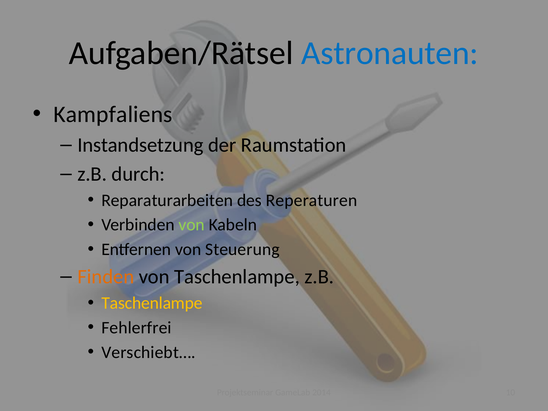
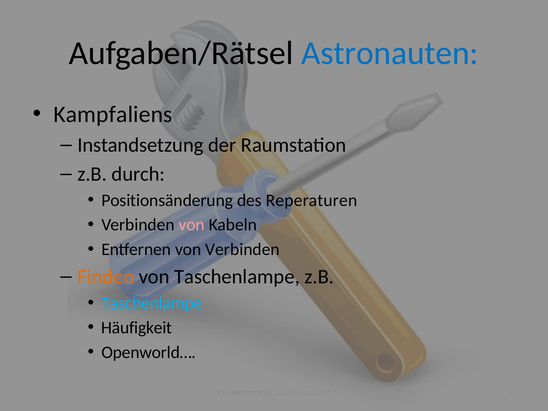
Reparaturarbeiten: Reparaturarbeiten -> Positionsänderung (167, 200)
von colour: light green -> pink (192, 225)
von Steuerung: Steuerung -> Verbinden (243, 250)
Taschenlampe colour: yellow -> light blue (152, 303)
Fehlerfrei: Fehlerfrei -> Häufigkeit (137, 328)
Verschiebt…: Verschiebt… -> Openworld… (149, 352)
